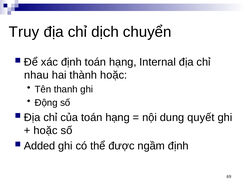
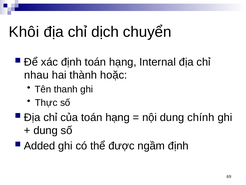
Truy: Truy -> Khôi (24, 32)
Động: Động -> Thực (46, 103)
quyết: quyết -> chính (201, 117)
hoặc: hoặc -> dung (46, 130)
